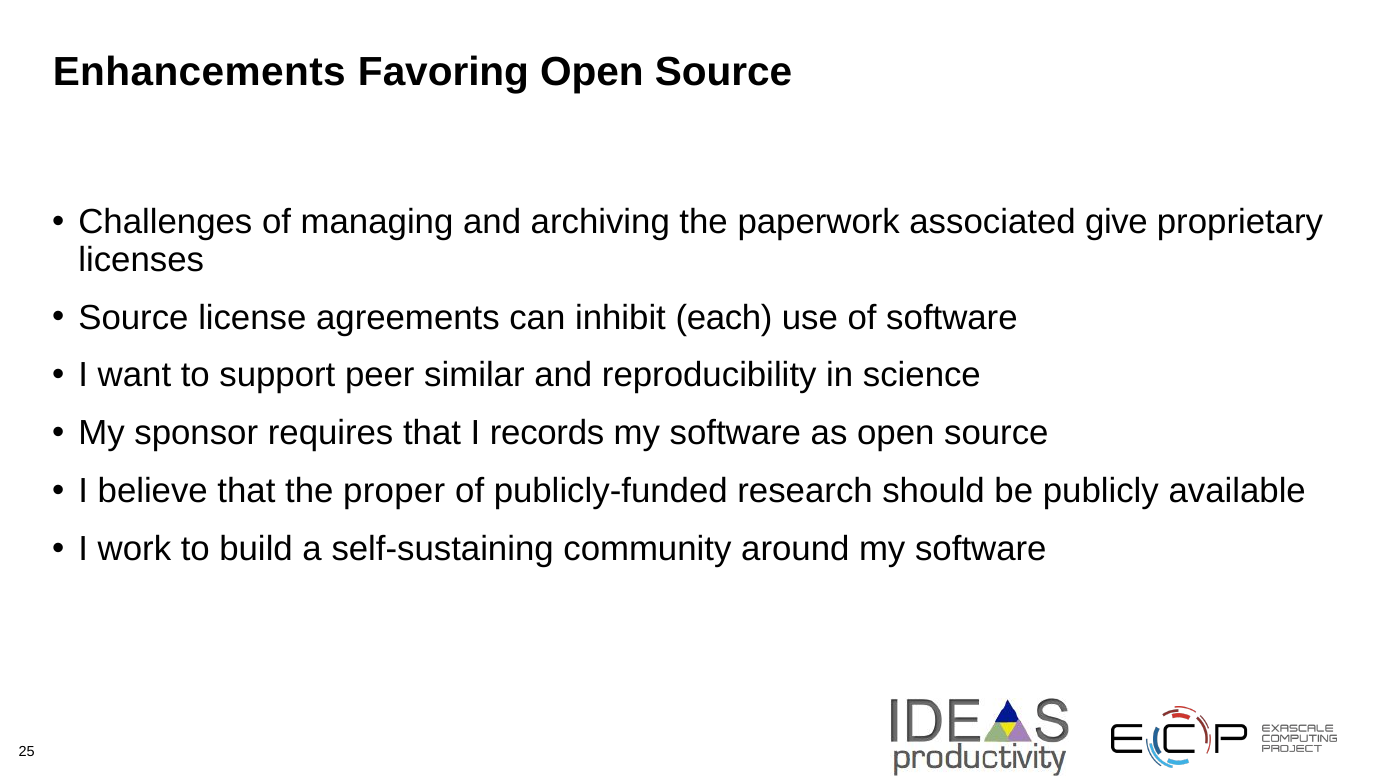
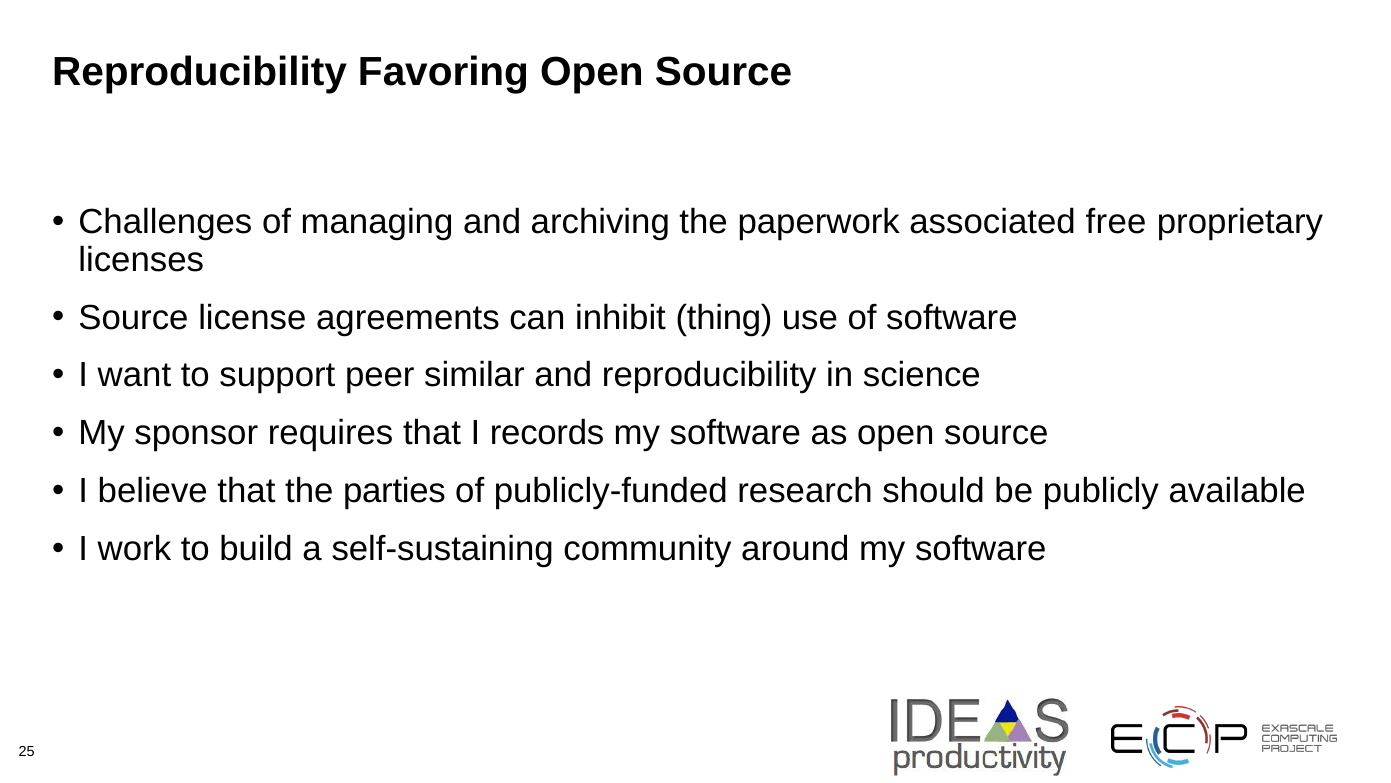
Enhancements: Enhancements -> Reproducibility (200, 72)
give: give -> free (1116, 222)
each: each -> thing (724, 317)
proper: proper -> parties (394, 491)
